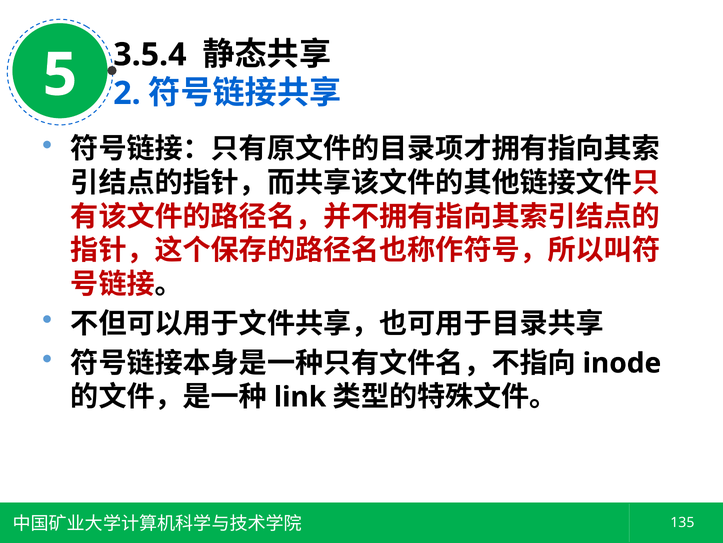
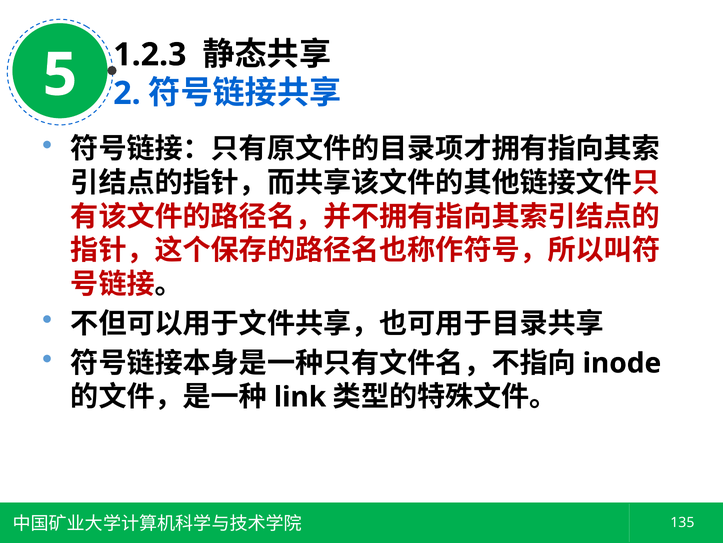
3.5.4: 3.5.4 -> 1.2.3 (150, 55)
